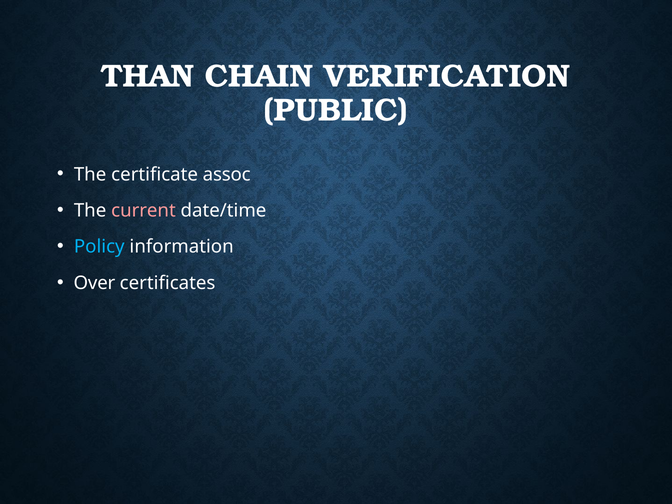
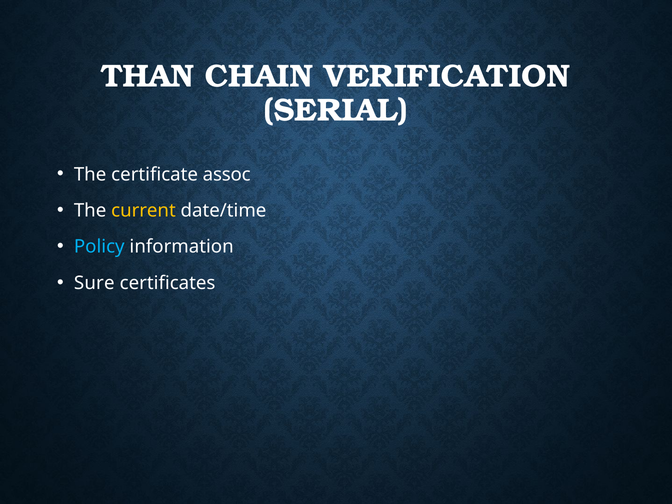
PUBLIC: PUBLIC -> SERIAL (336, 110)
current colour: pink -> yellow (143, 211)
Over: Over -> Sure (94, 283)
